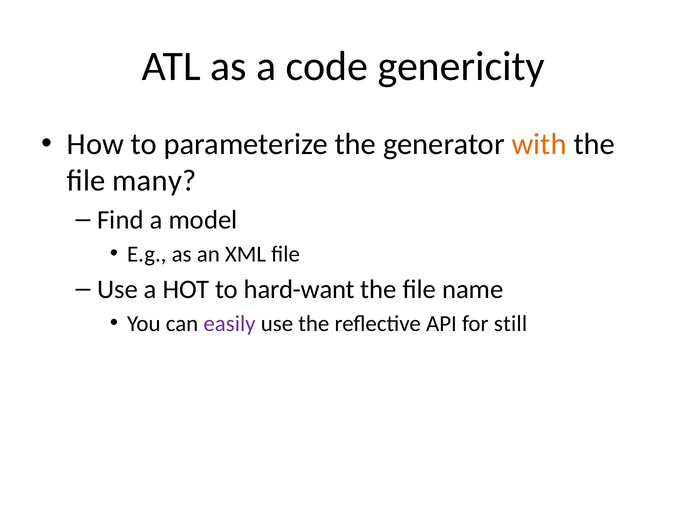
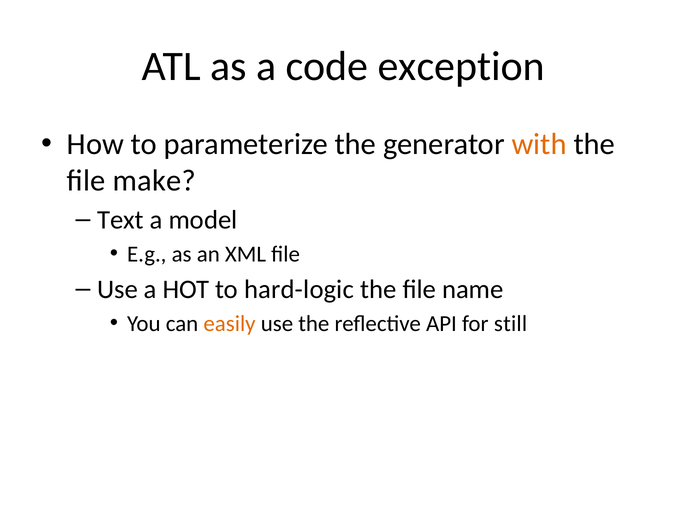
genericity: genericity -> exception (461, 67)
many: many -> make (154, 181)
Find: Find -> Text (120, 220)
hard-want: hard-want -> hard-logic (299, 290)
easily colour: purple -> orange (230, 324)
